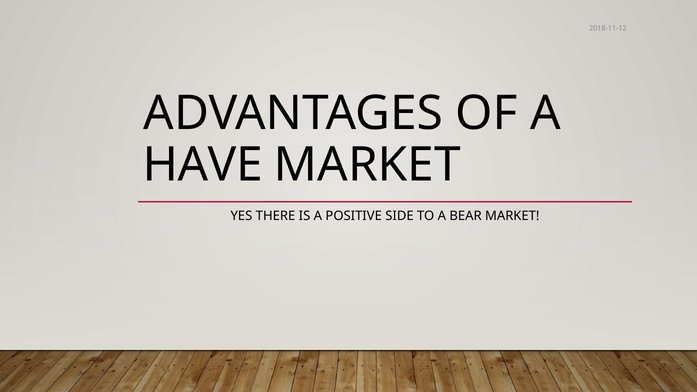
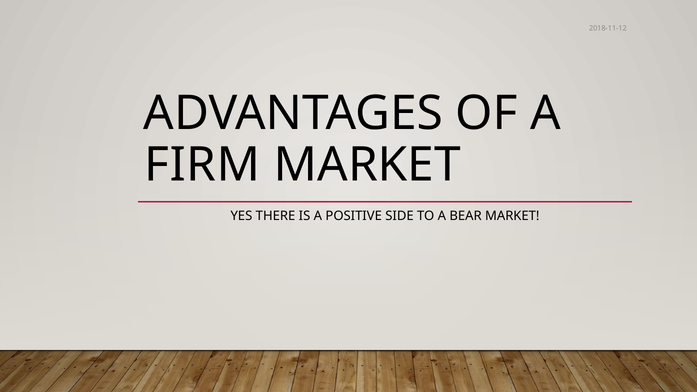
HAVE: HAVE -> FIRM (202, 165)
